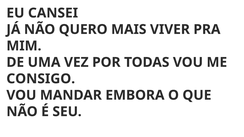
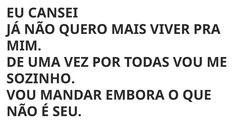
CONSIGO: CONSIGO -> SOZINHO (41, 79)
